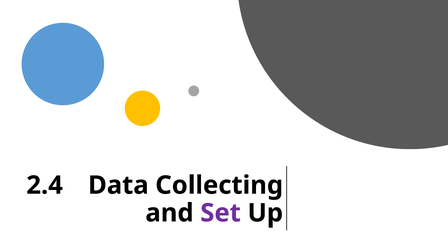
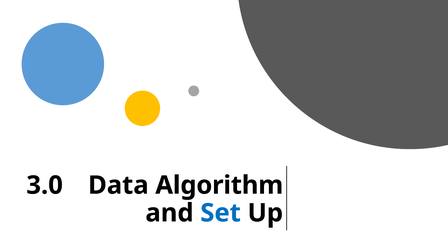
2.4: 2.4 -> 3.0 (45, 185)
Collecting: Collecting -> Algorithm (219, 185)
Set colour: purple -> blue (221, 213)
